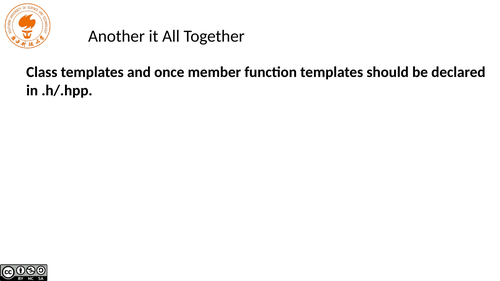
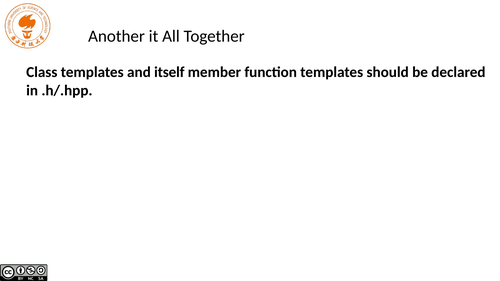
once: once -> itself (169, 72)
